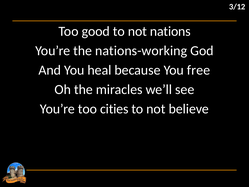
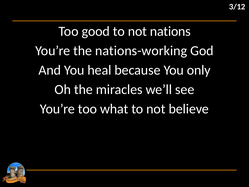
free: free -> only (199, 70)
cities: cities -> what (114, 109)
